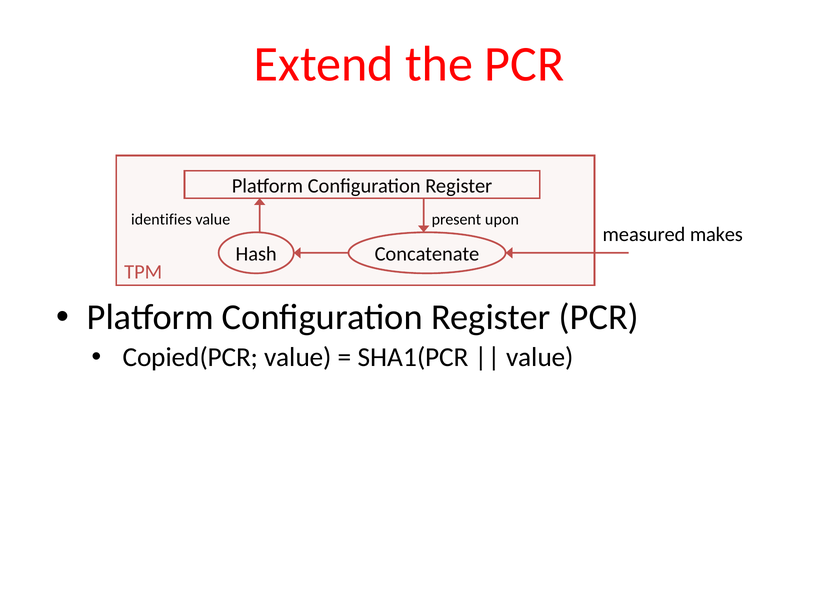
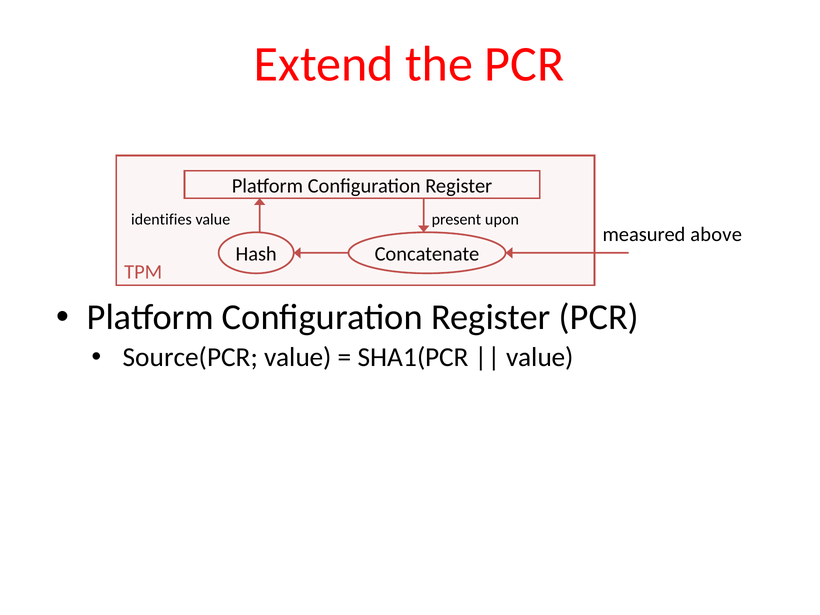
makes: makes -> above (716, 235)
Copied(PCR: Copied(PCR -> Source(PCR (190, 357)
